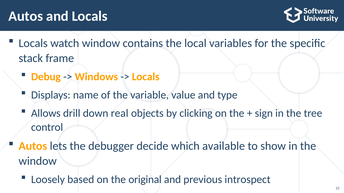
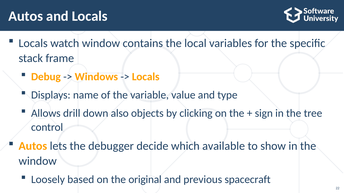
real: real -> also (120, 114)
introspect: introspect -> spacecraft (248, 180)
